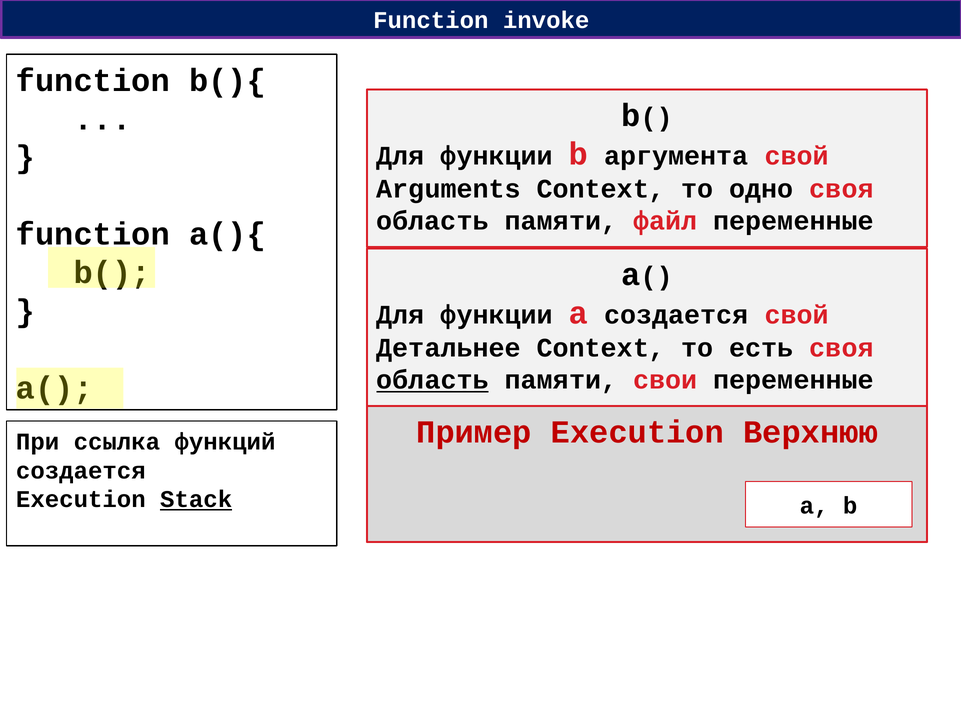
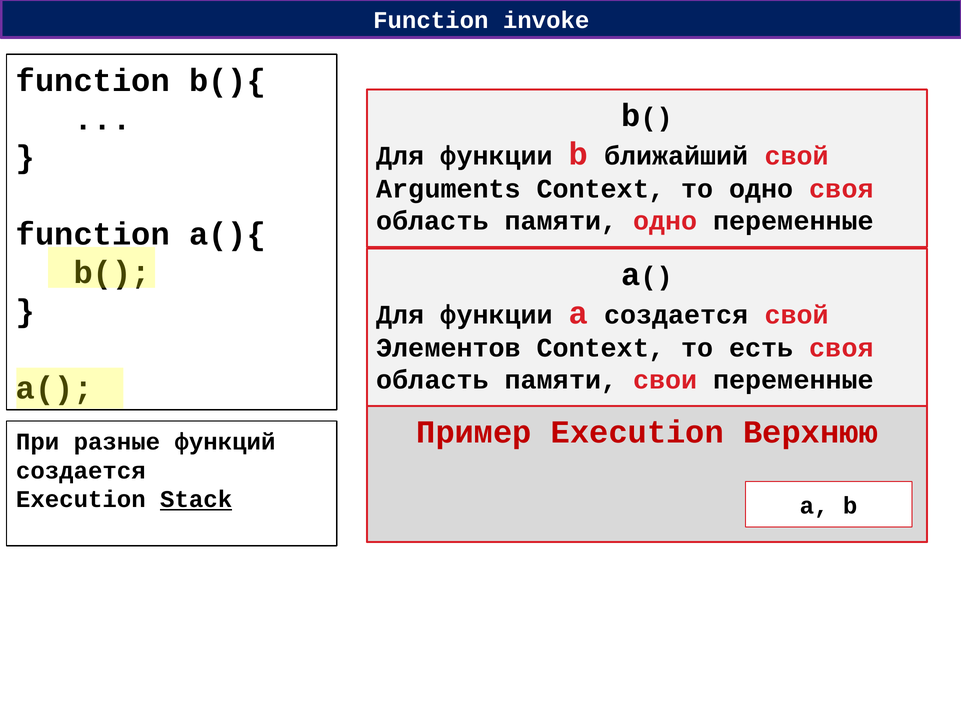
аргумента: аргумента -> ближайший (676, 156)
памяти файл: файл -> одно (665, 221)
Детальнее: Детальнее -> Элементов (449, 348)
область underline: present -> none (433, 380)
ссылка: ссылка -> разные (117, 442)
